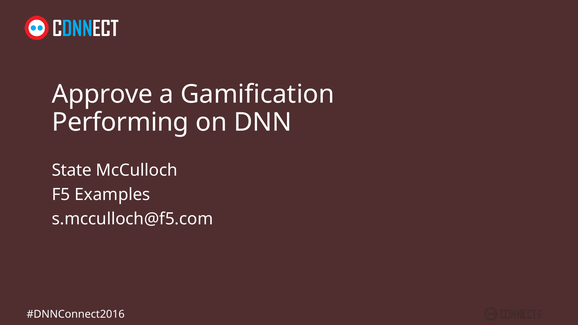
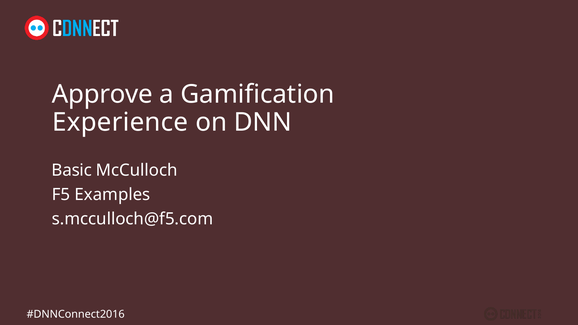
Performing: Performing -> Experience (120, 122)
State: State -> Basic (72, 170)
